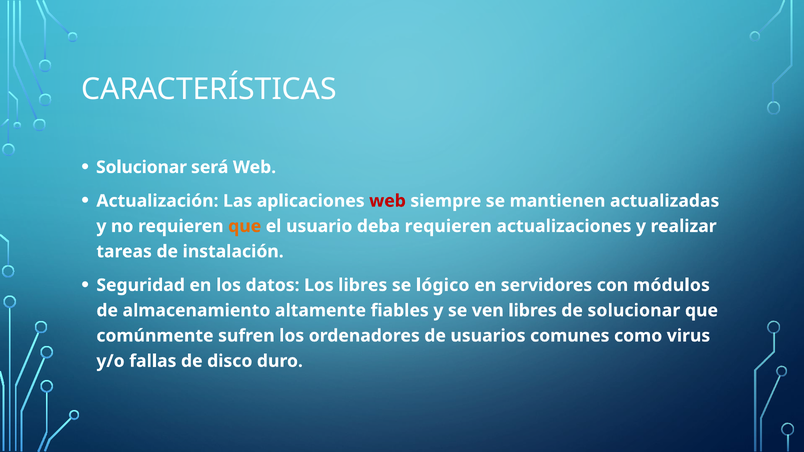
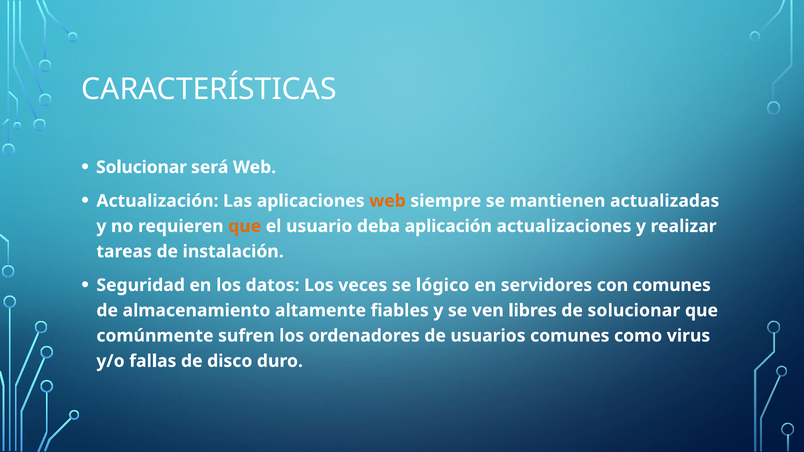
web colour: red -> orange (388, 201)
deba requieren: requieren -> aplicación (448, 226)
Los libres: libres -> veces (363, 285)
con módulos: módulos -> comunes (672, 285)
